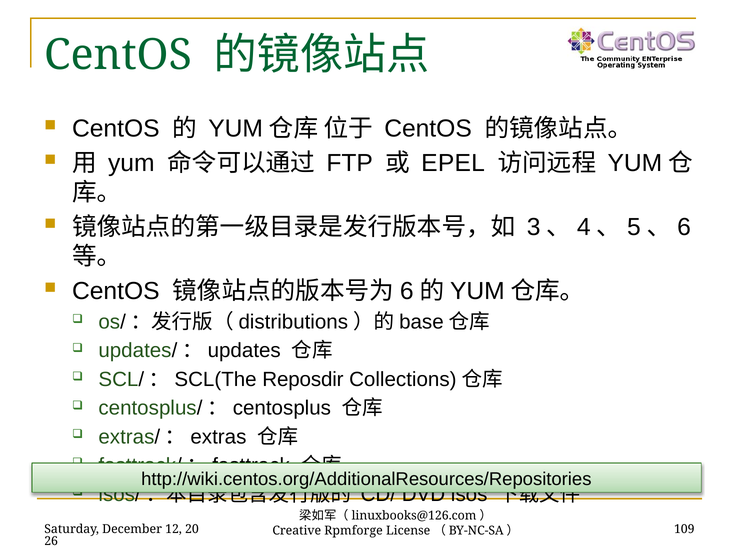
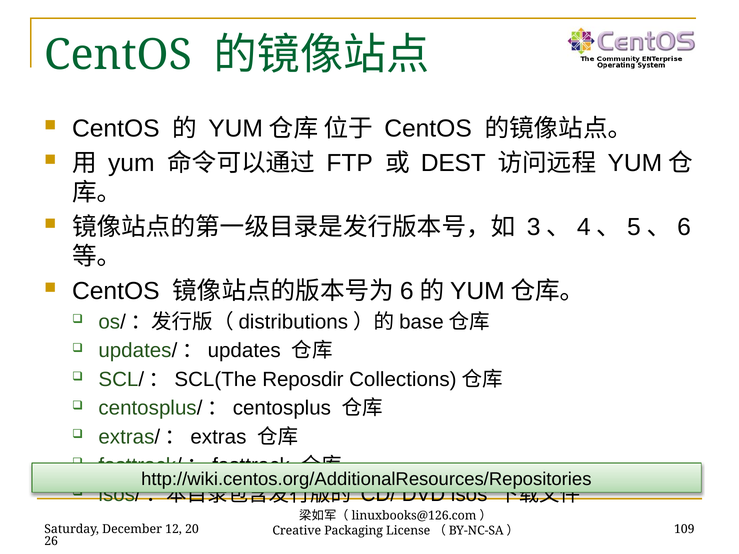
EPEL: EPEL -> DEST (453, 163)
Rpmforge: Rpmforge -> Packaging (354, 531)
